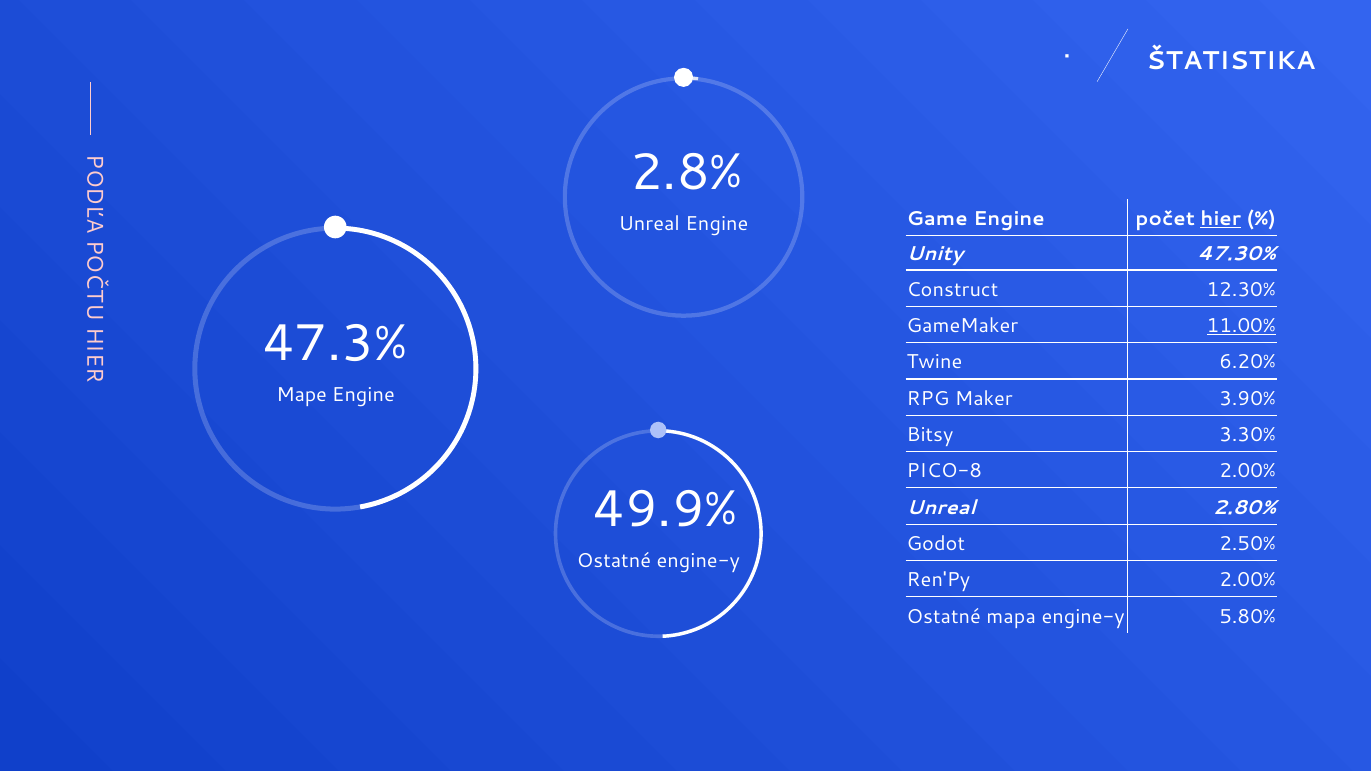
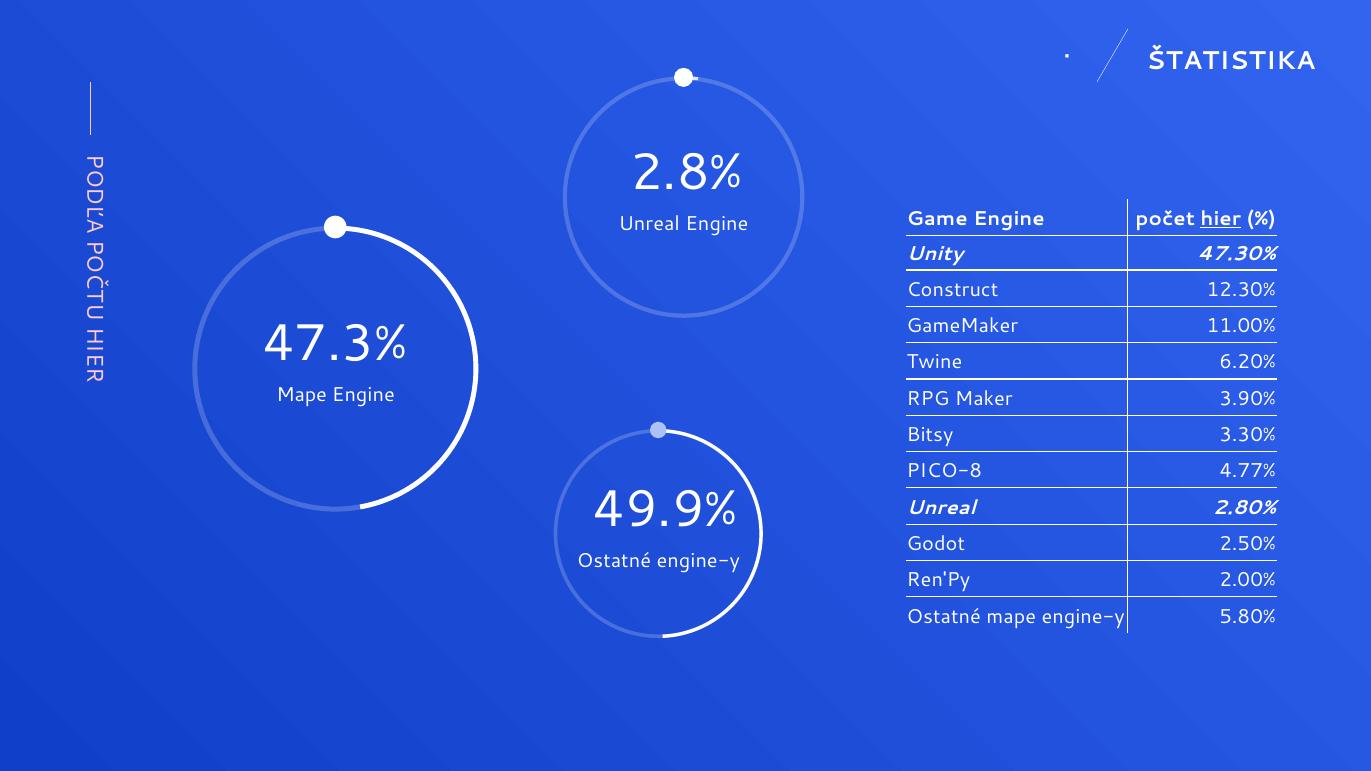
11.00% underline: present -> none (1241, 326)
PICO-8 2.00%: 2.00% -> 4.77% (1248, 471)
Ostatné mapa: mapa -> mape (1011, 617)
